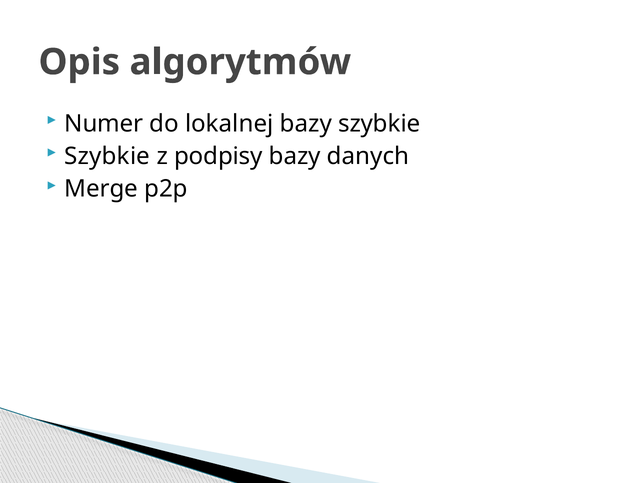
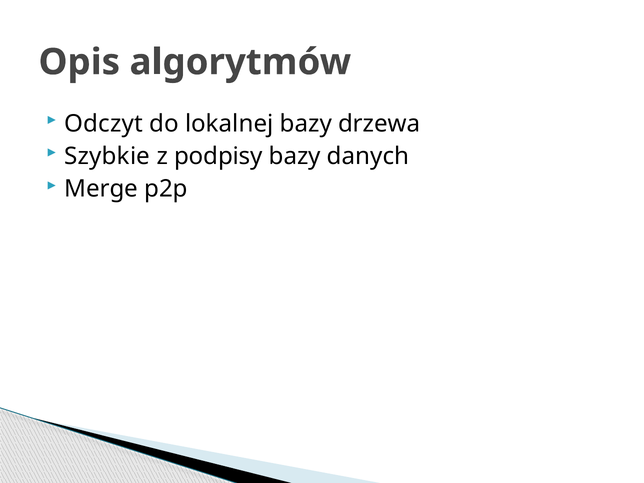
Numer: Numer -> Odczyt (104, 124)
bazy szybkie: szybkie -> drzewa (379, 124)
